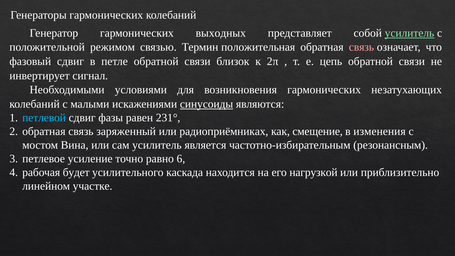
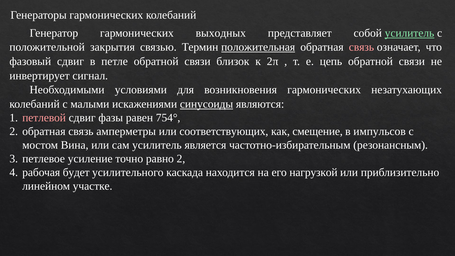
режимом: режимом -> закрытия (112, 47)
положительная underline: none -> present (258, 47)
петлевой colour: light blue -> pink (44, 118)
231°: 231° -> 754° (168, 118)
заряженный: заряженный -> амперметры (126, 131)
радиоприёмниках: радиоприёмниках -> соответствующих (224, 131)
изменения: изменения -> импульсов (380, 131)
равно 6: 6 -> 2 (181, 159)
